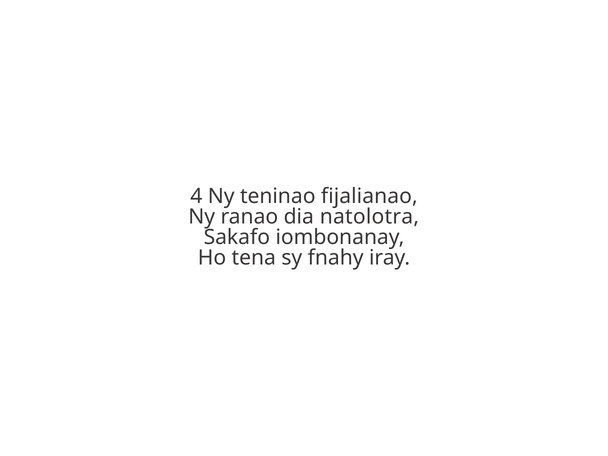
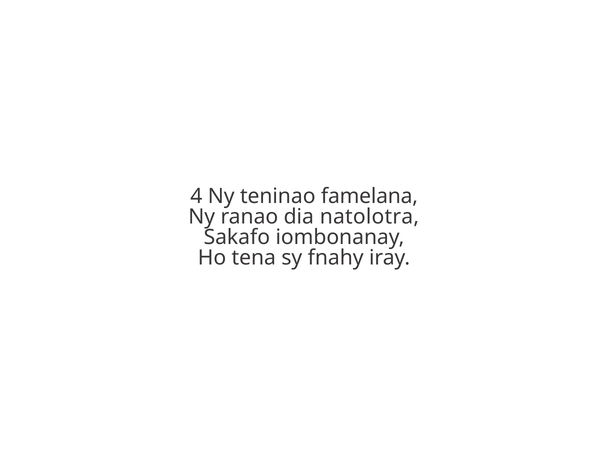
fijalianao: fijalianao -> famelana (369, 196)
